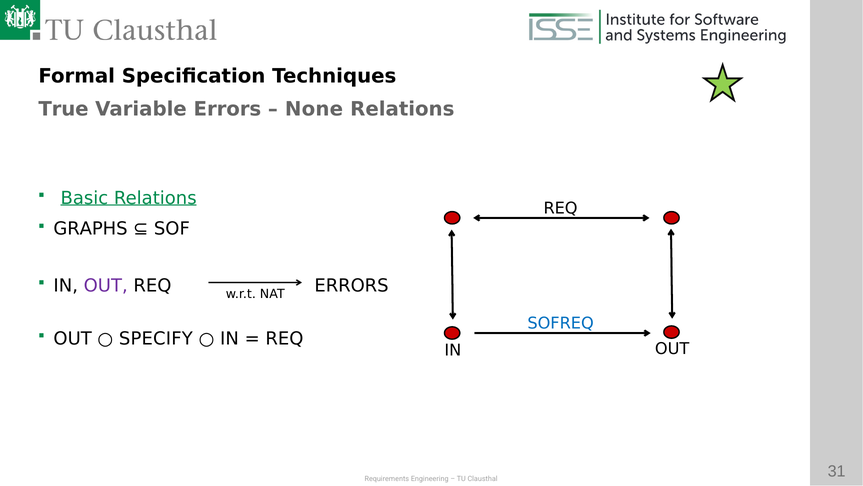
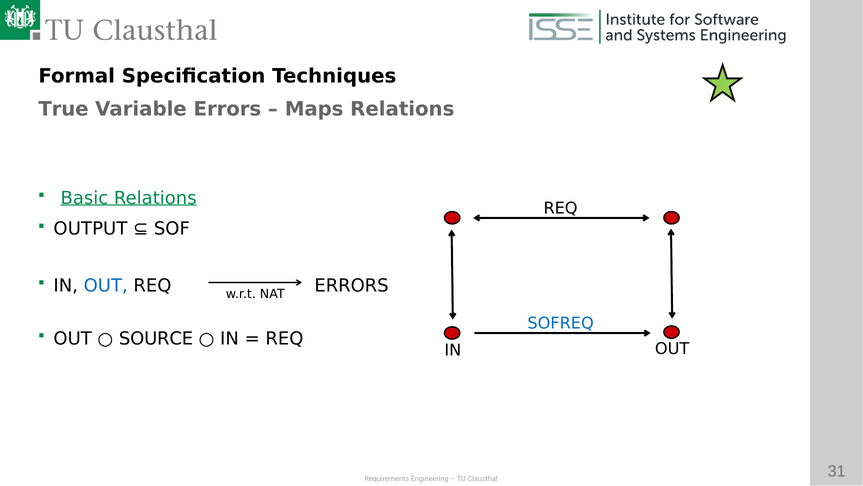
None: None -> Maps (314, 109)
GRAPHS: GRAPHS -> OUTPUT (90, 229)
OUT colour: purple -> blue (106, 286)
SPECIFY: SPECIFY -> SOURCE (156, 338)
